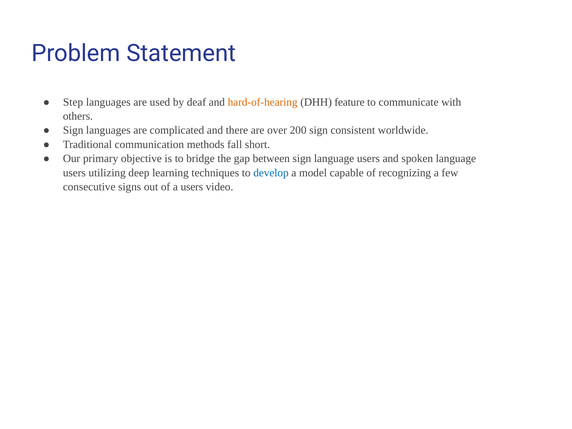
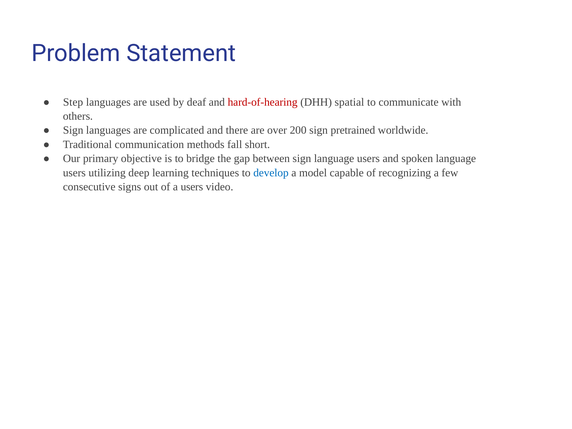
hard-of-hearing colour: orange -> red (263, 102)
feature: feature -> spatial (349, 102)
consistent: consistent -> pretrained (353, 130)
